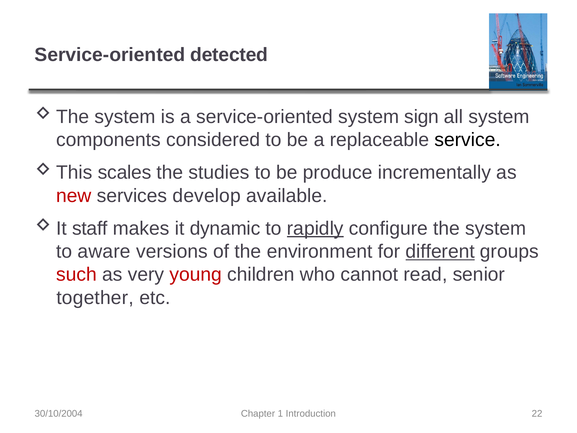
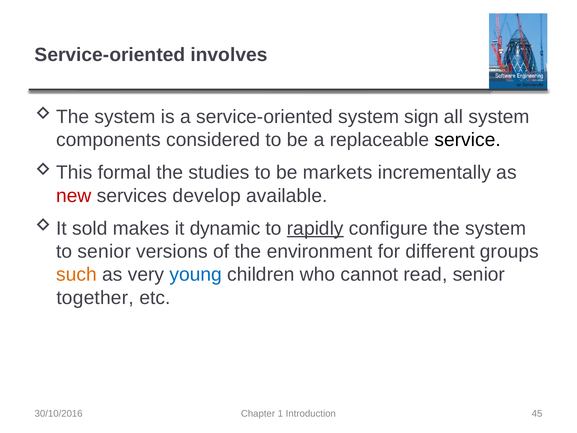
detected: detected -> involves (229, 55)
scales: scales -> formal (125, 172)
produce: produce -> markets (338, 172)
staff: staff -> sold (90, 228)
to aware: aware -> senior (104, 251)
different underline: present -> none (440, 251)
such colour: red -> orange (76, 274)
young colour: red -> blue (196, 274)
30/10/2004: 30/10/2004 -> 30/10/2016 (59, 413)
22: 22 -> 45 (537, 413)
